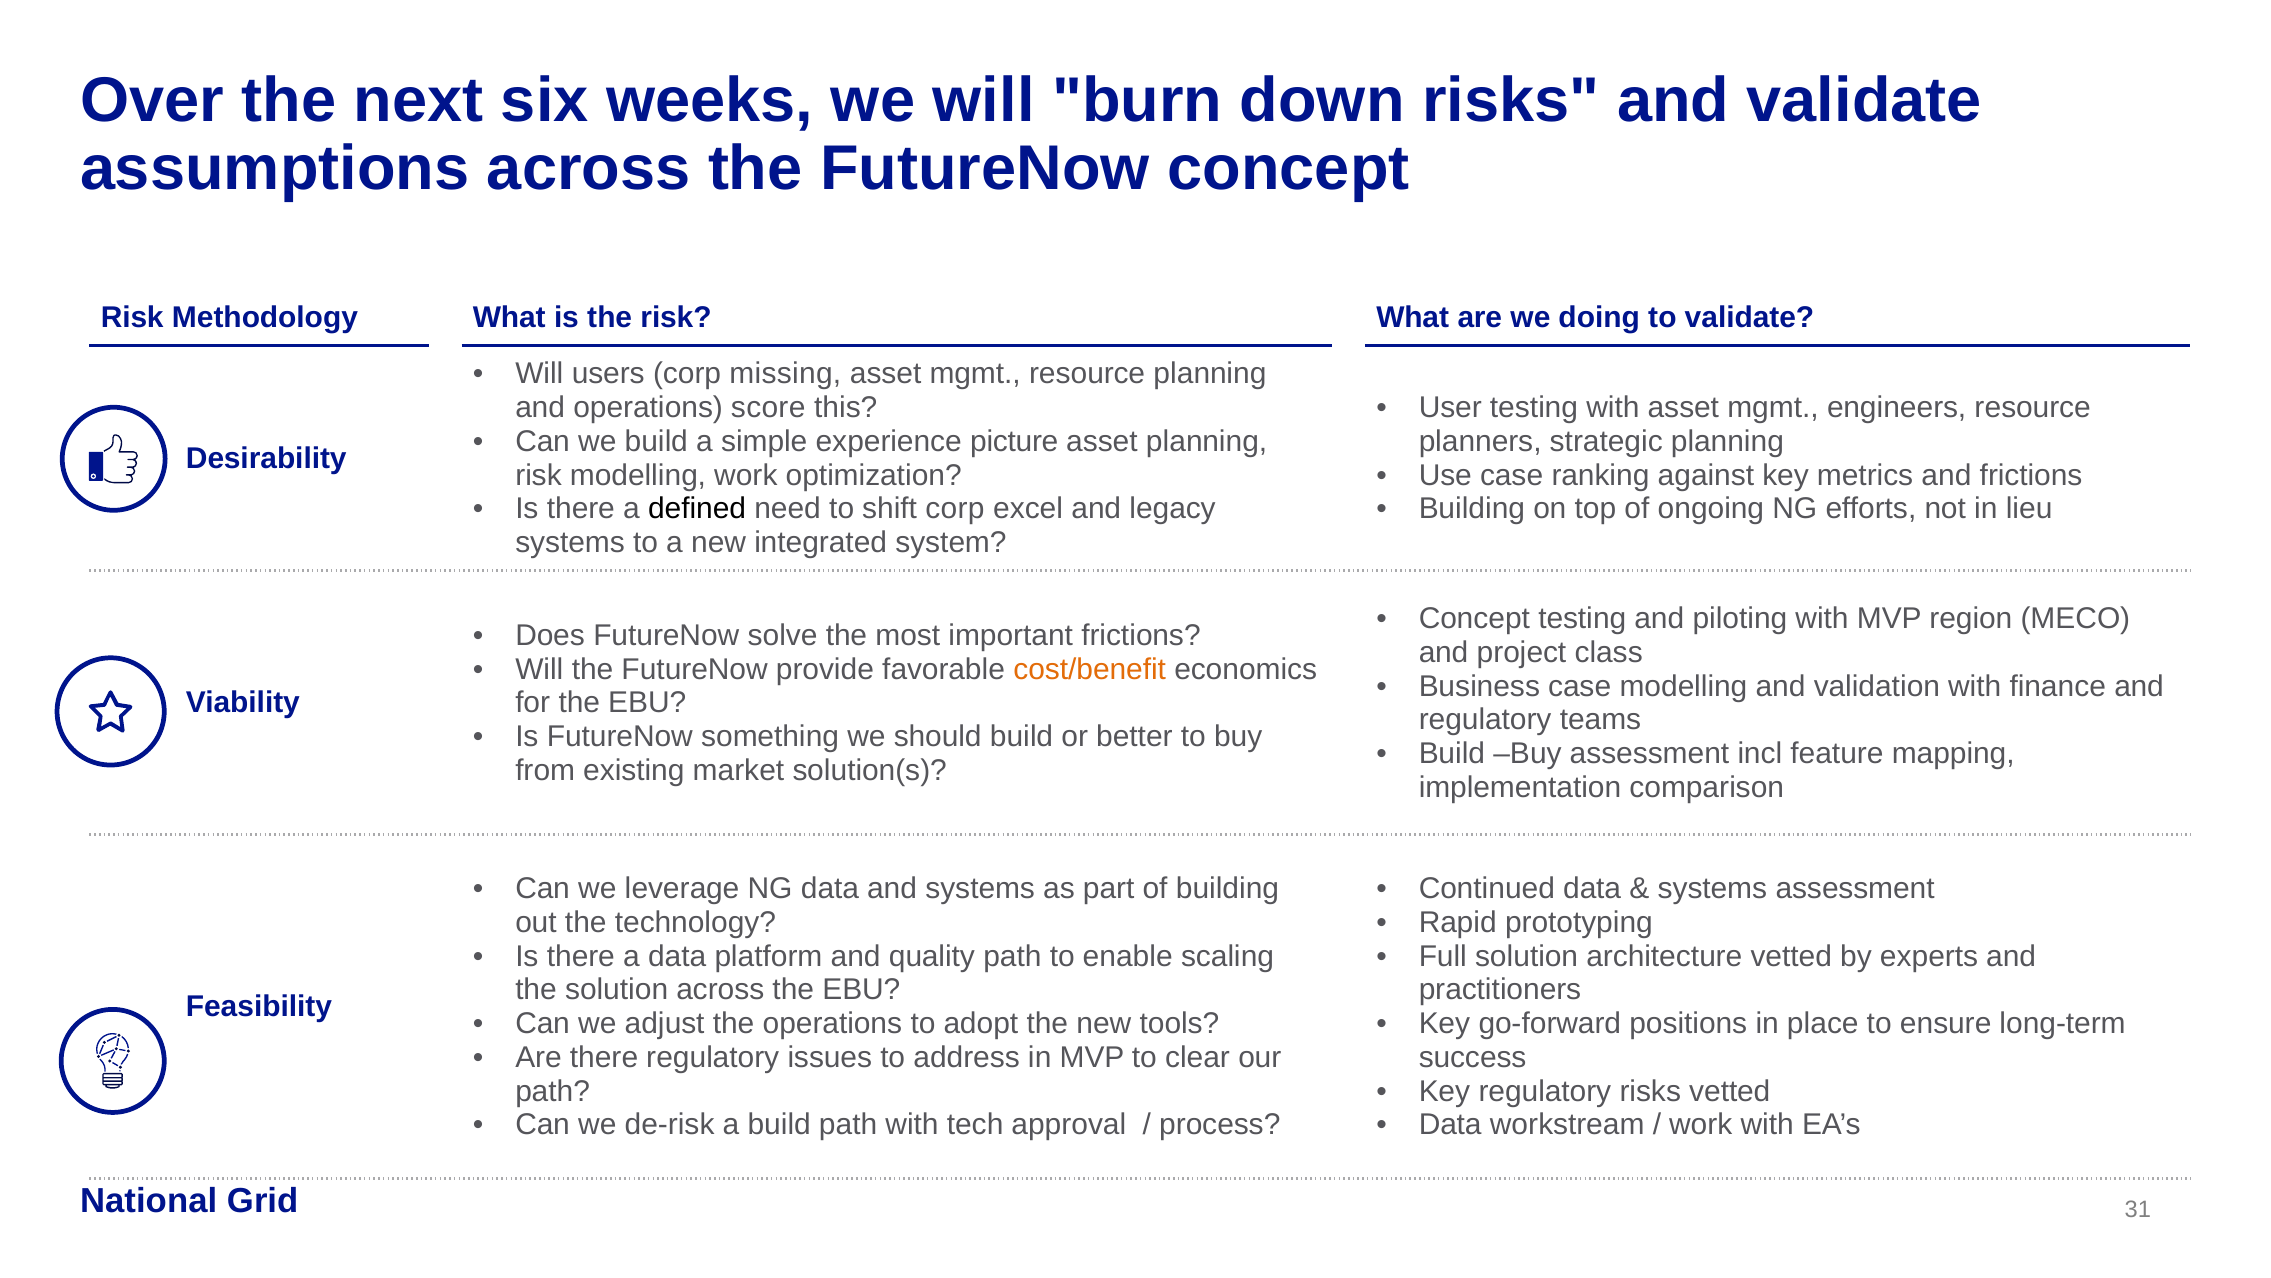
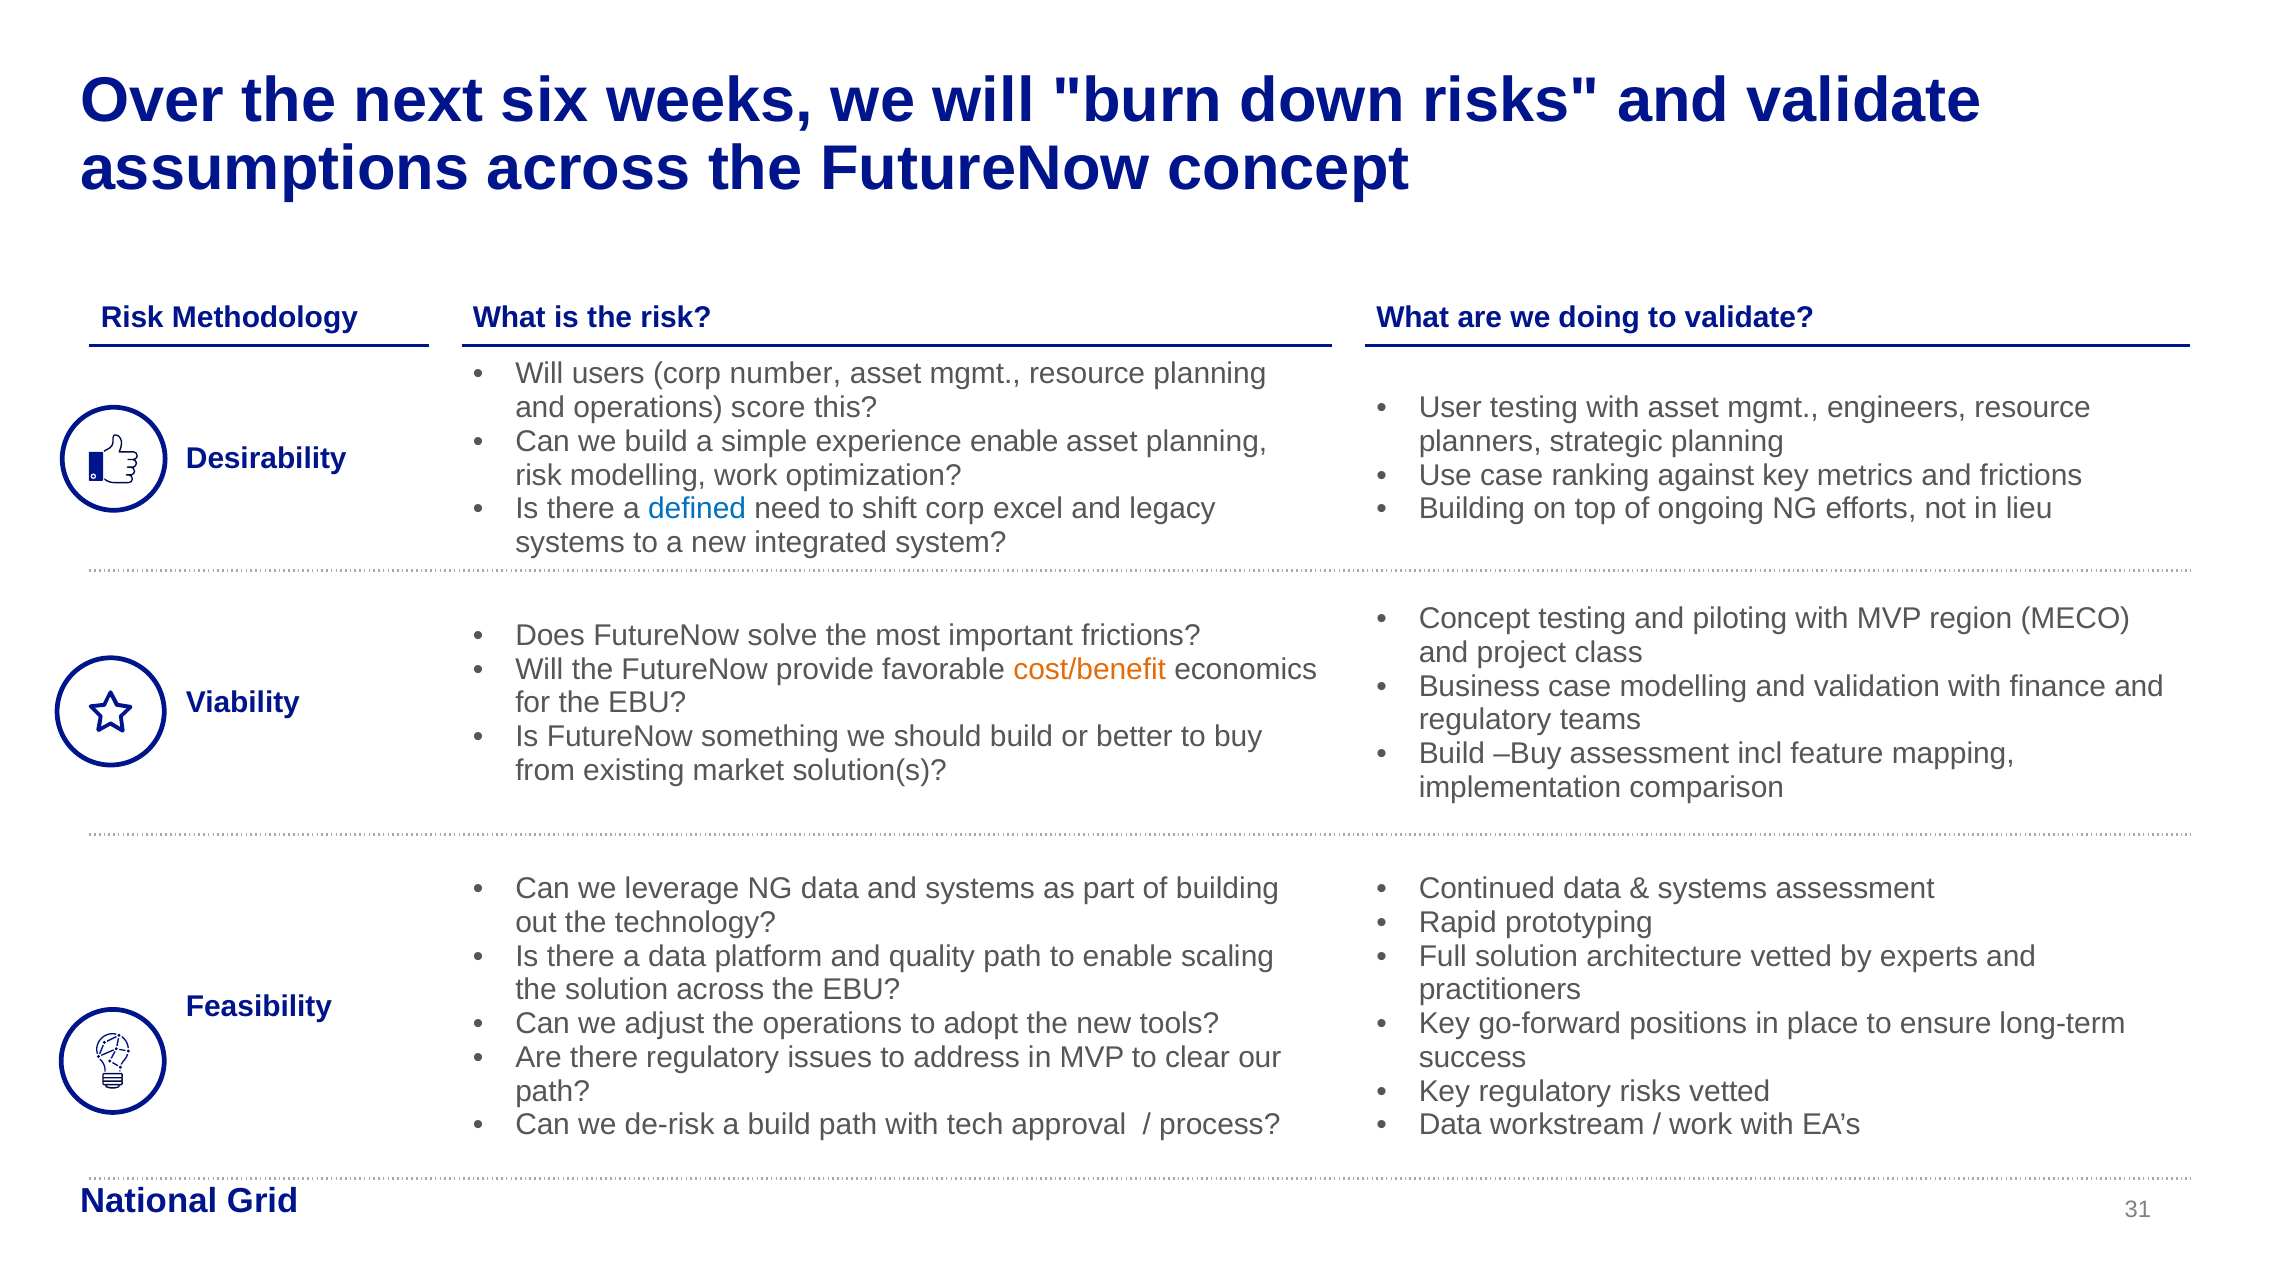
missing: missing -> number (785, 374)
experience picture: picture -> enable (1014, 441)
defined colour: black -> blue (697, 509)
